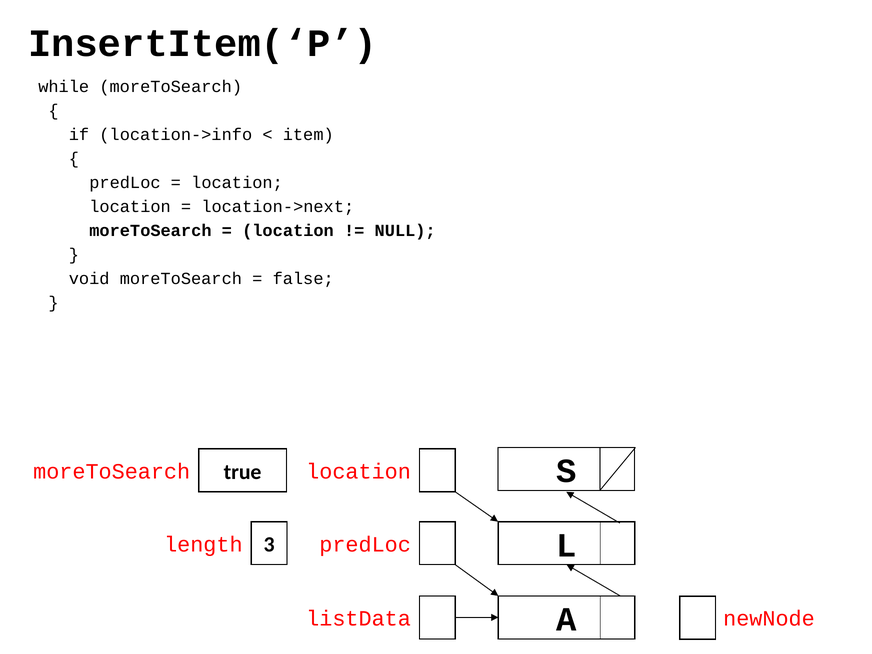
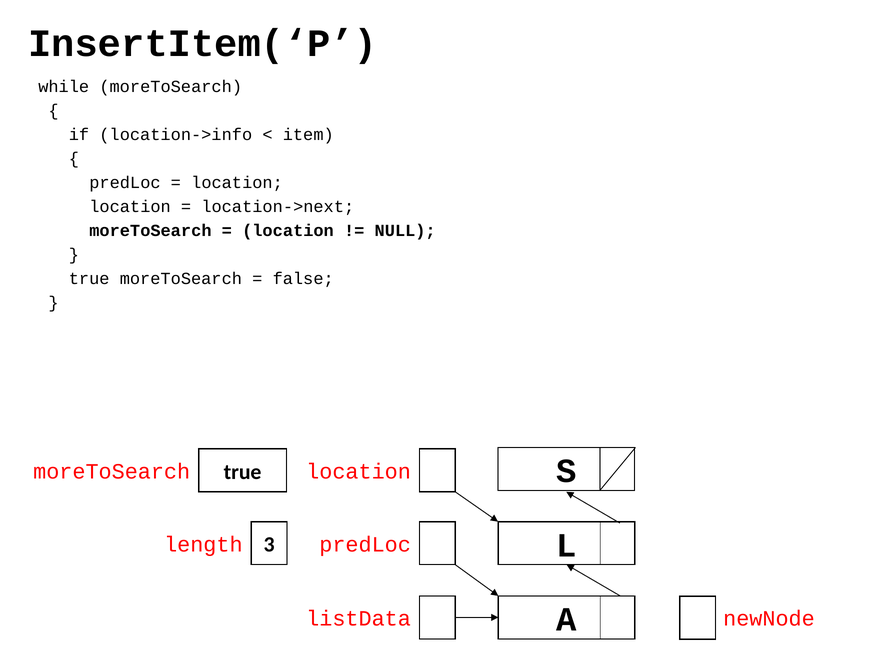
void: void -> true (89, 279)
